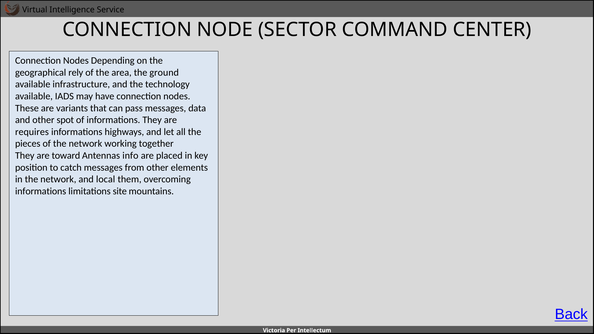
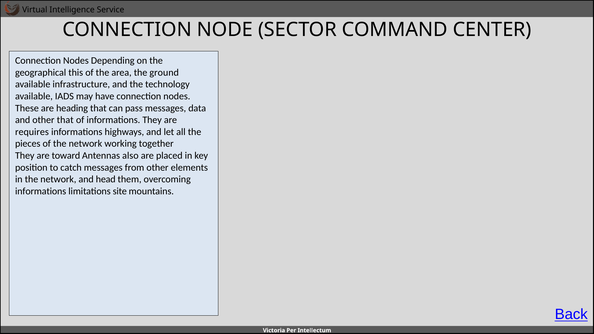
rely: rely -> this (76, 72)
variants: variants -> heading (72, 108)
other spot: spot -> that (65, 120)
info: info -> also (130, 156)
local: local -> head (106, 179)
